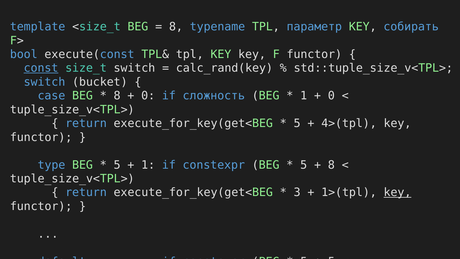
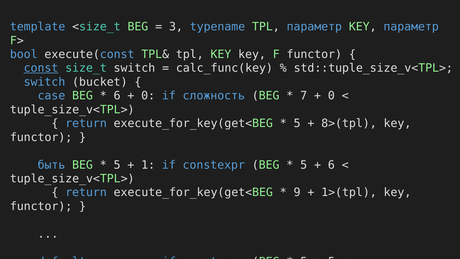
8: 8 -> 3 (176, 27)
KEY собирать: собирать -> параметр (411, 27)
calc_rand(key: calc_rand(key -> calc_func(key (224, 68)
8: 8 -> 6 (117, 96)
1: 1 -> 7 (304, 96)
4>(tpl: 4>(tpl -> 8>(tpl (349, 123)
type: type -> быть (51, 165)
8: 8 -> 6 (331, 165)
3: 3 -> 9 (297, 192)
key underline: present -> none (397, 192)
